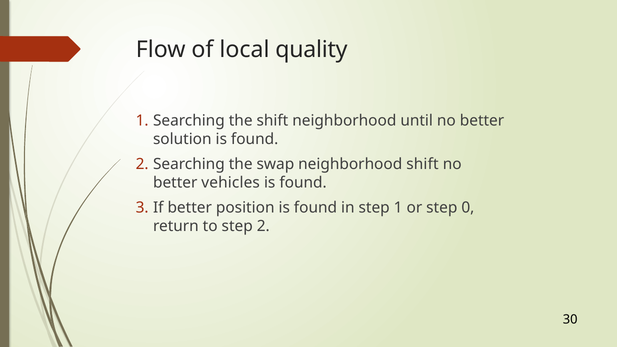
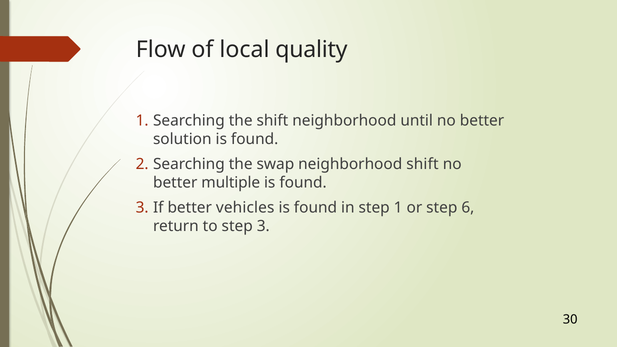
vehicles: vehicles -> multiple (231, 183)
position: position -> vehicles (245, 208)
0: 0 -> 6 (468, 208)
step 2: 2 -> 3 (263, 226)
